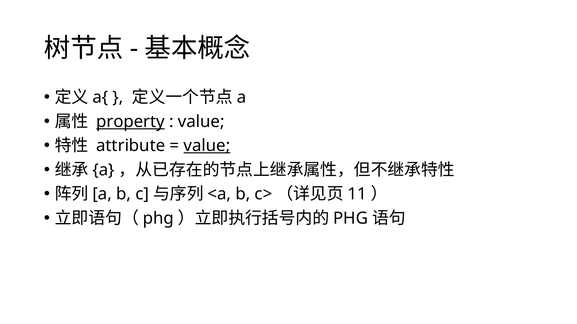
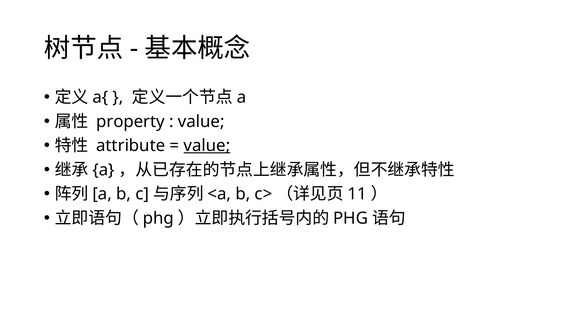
property underline: present -> none (130, 122)
